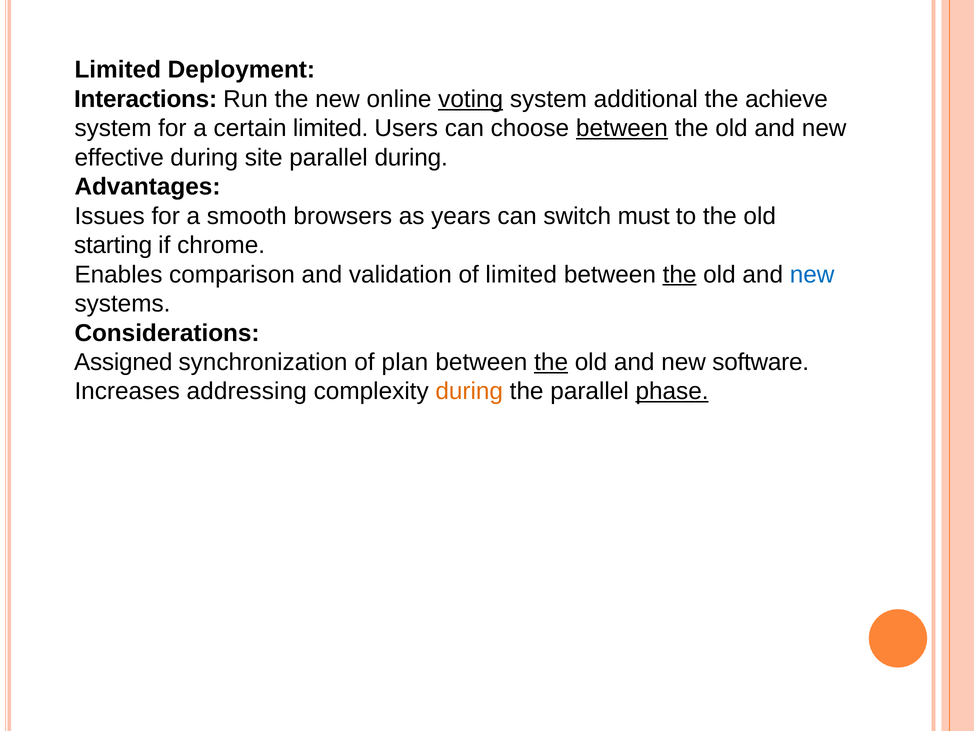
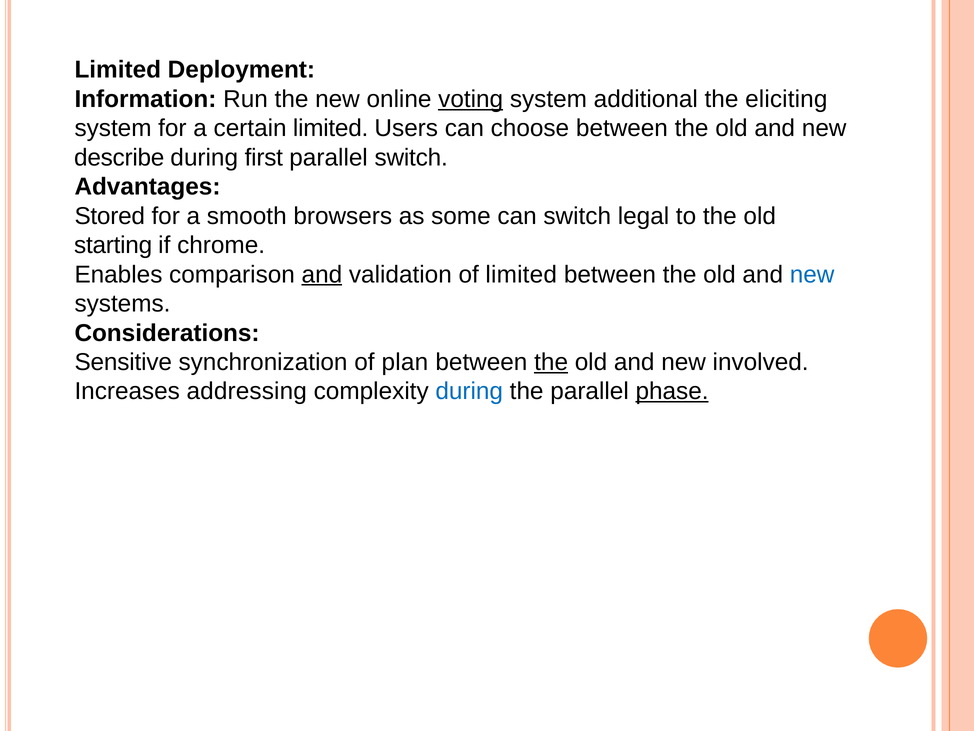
Interactions: Interactions -> Information (145, 99)
achieve: achieve -> eliciting (786, 99)
between underline: present -> none (622, 128)
effective: effective -> describe (119, 157)
site: site -> first (264, 157)
parallel during: during -> switch (411, 157)
Issues: Issues -> Stored (110, 216)
years: years -> some (461, 216)
must: must -> legal (644, 216)
and underline: none -> present (322, 274)
the underline: present -> none (680, 274)
Assigned: Assigned -> Sensitive (123, 362)
software: software -> involved (761, 362)
during colour: orange -> blue (469, 391)
